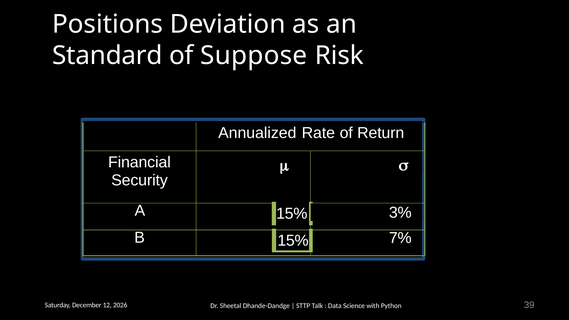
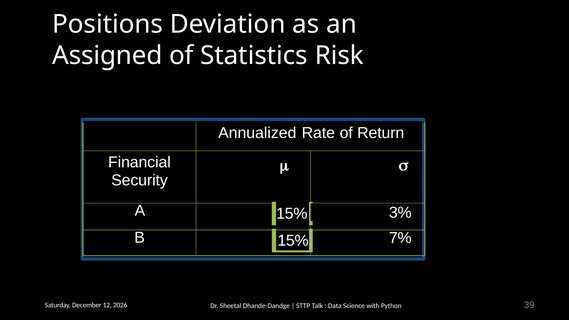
Standard: Standard -> Assigned (107, 56)
Suppose: Suppose -> Statistics (254, 56)
